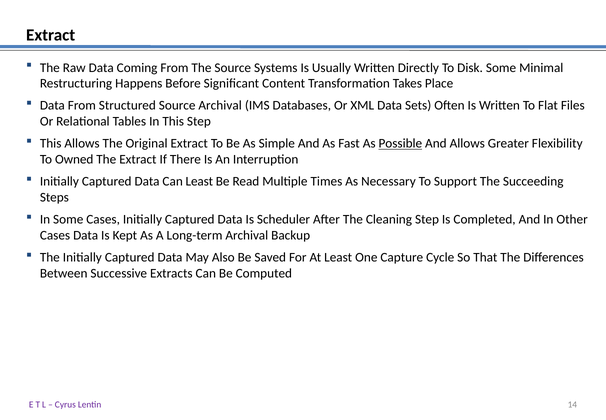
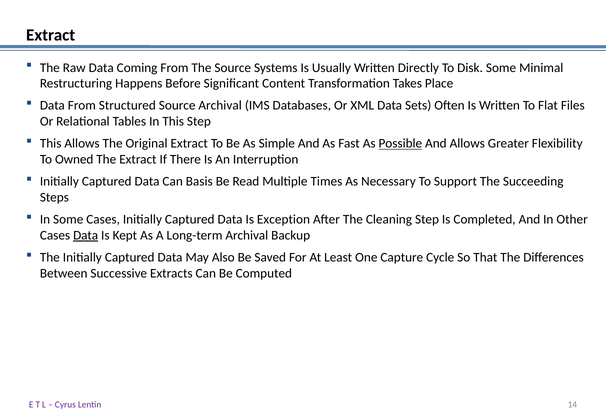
Can Least: Least -> Basis (199, 181)
Scheduler: Scheduler -> Exception (283, 219)
Data underline: none -> present (86, 235)
